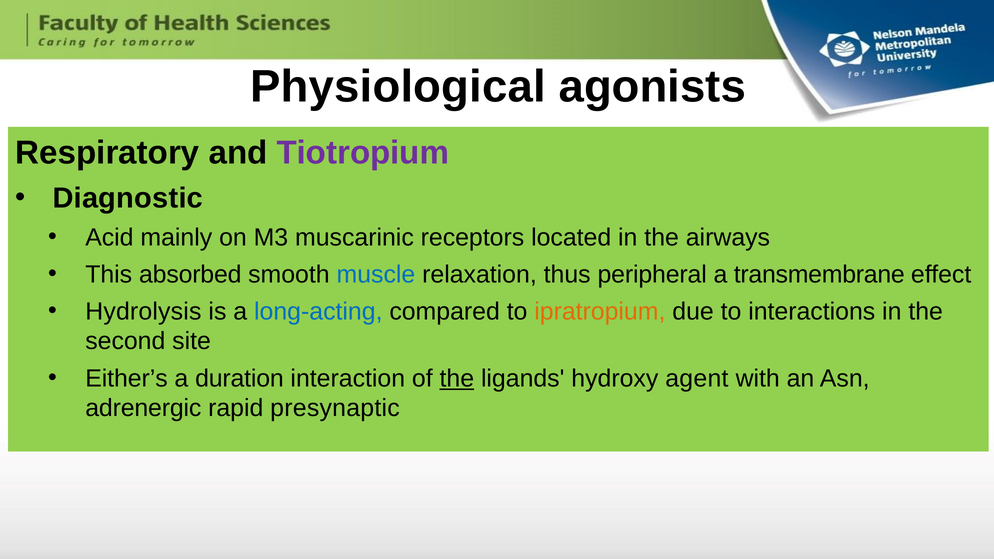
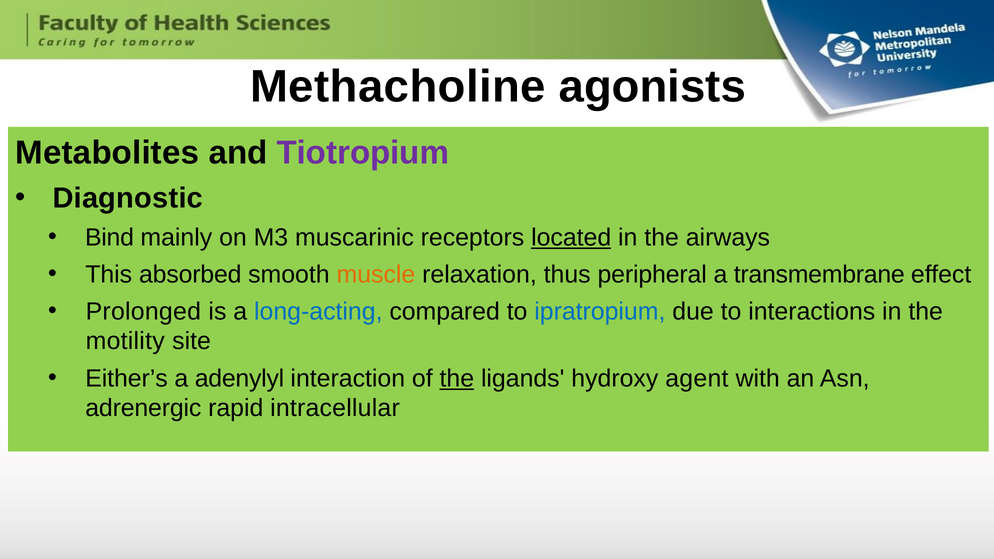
Physiological: Physiological -> Methacholine (398, 87)
Respiratory: Respiratory -> Metabolites (107, 153)
Acid: Acid -> Bind (110, 237)
located underline: none -> present (571, 237)
muscle colour: blue -> orange (376, 274)
Hydrolysis: Hydrolysis -> Prolonged (143, 312)
ipratropium colour: orange -> blue (600, 312)
second: second -> motility (125, 341)
duration: duration -> adenylyl (239, 378)
presynaptic: presynaptic -> intracellular (335, 408)
